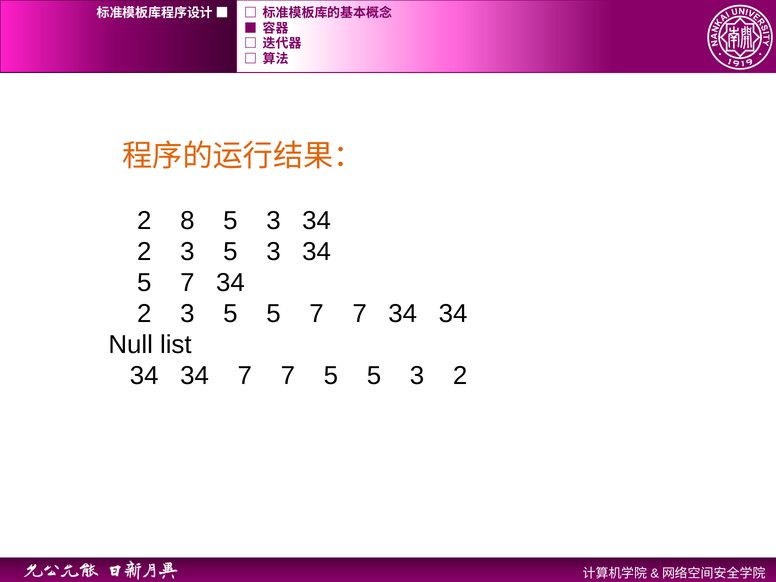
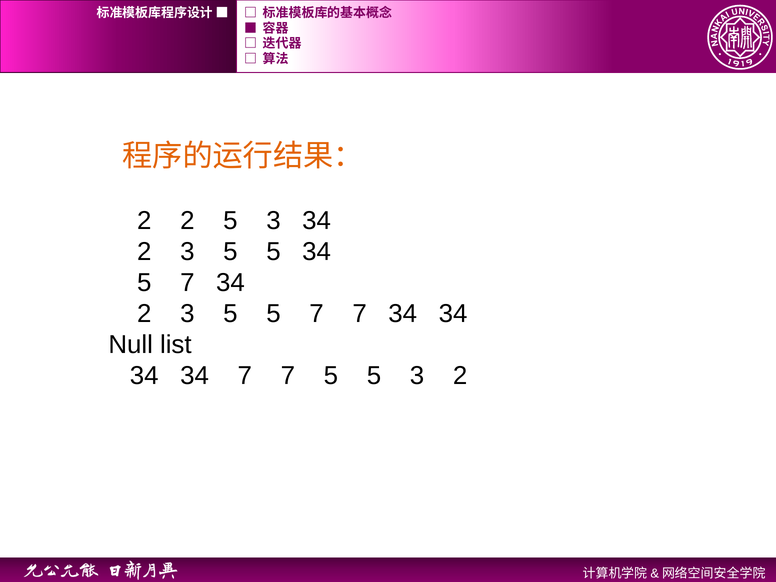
2 8: 8 -> 2 (187, 221)
3: 3 -> 5 (273, 252)
